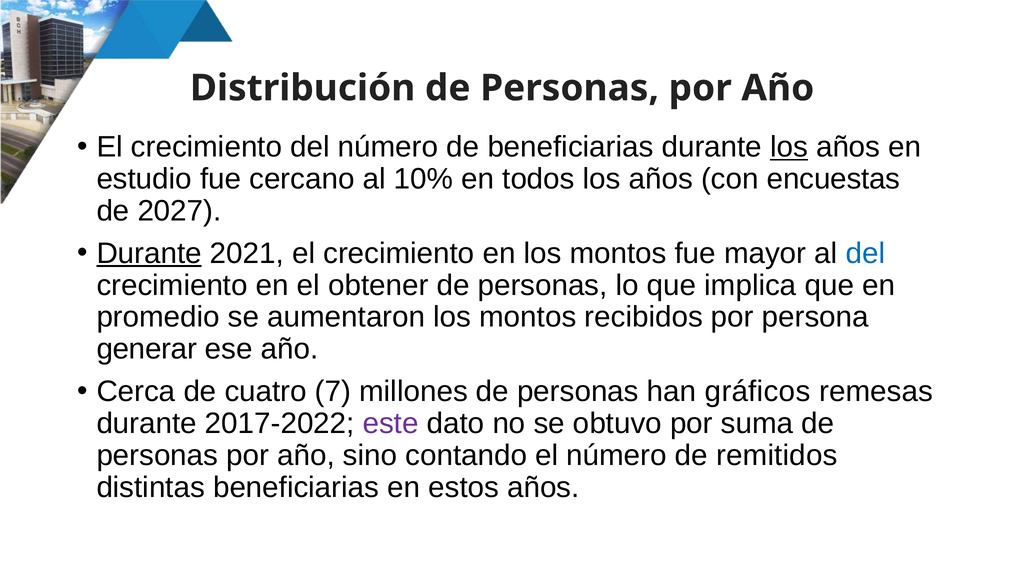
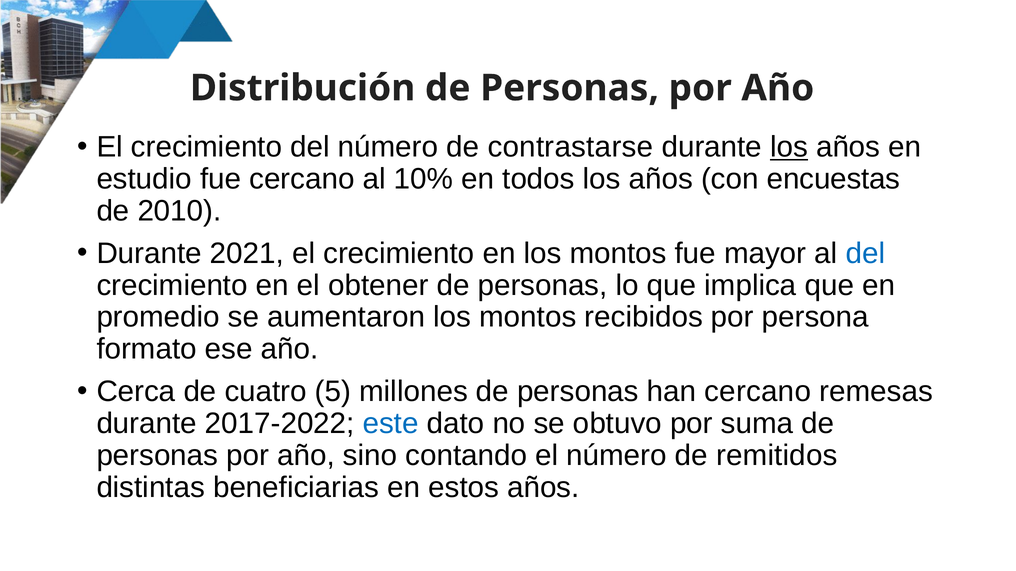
de beneficiarias: beneficiarias -> contrastarse (570, 147)
2027: 2027 -> 2010 (179, 211)
Durante underline: present -> none (149, 254)
generar: generar -> formato (147, 349)
7: 7 -> 5 (333, 392)
han gráficos: gráficos -> cercano (758, 392)
este colour: purple -> blue (391, 424)
